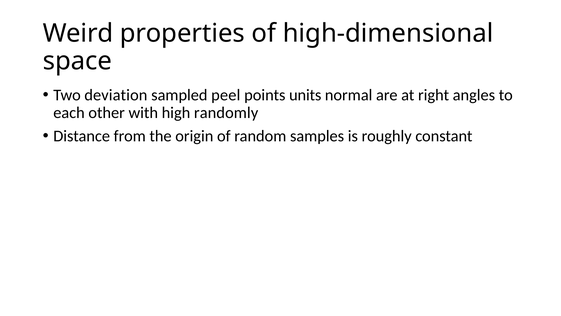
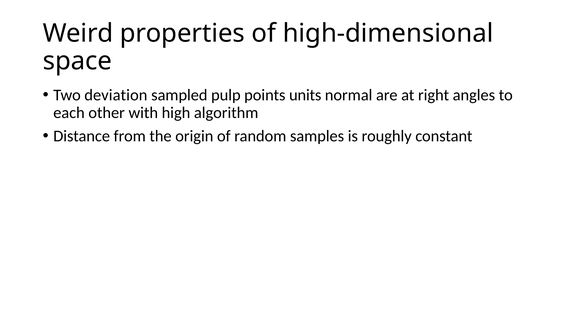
peel: peel -> pulp (226, 95)
randomly: randomly -> algorithm (226, 113)
